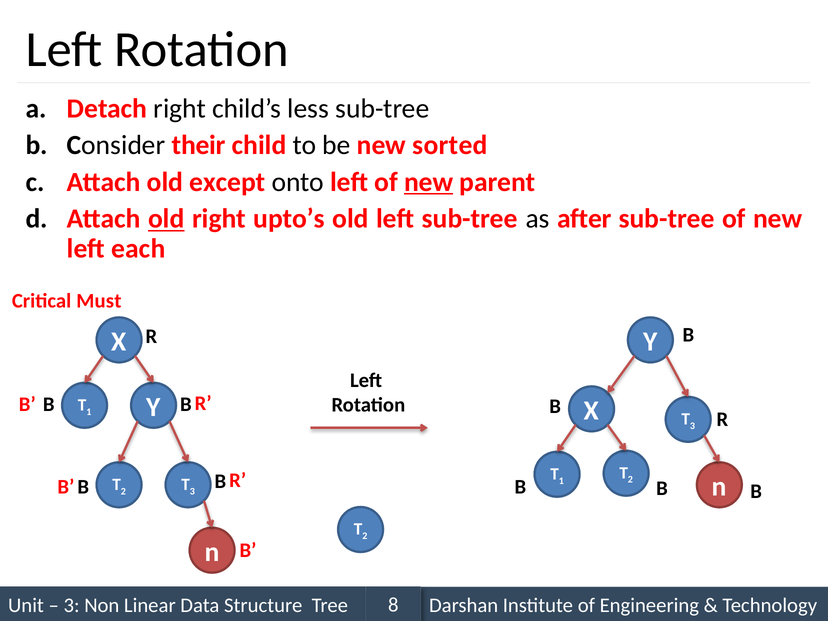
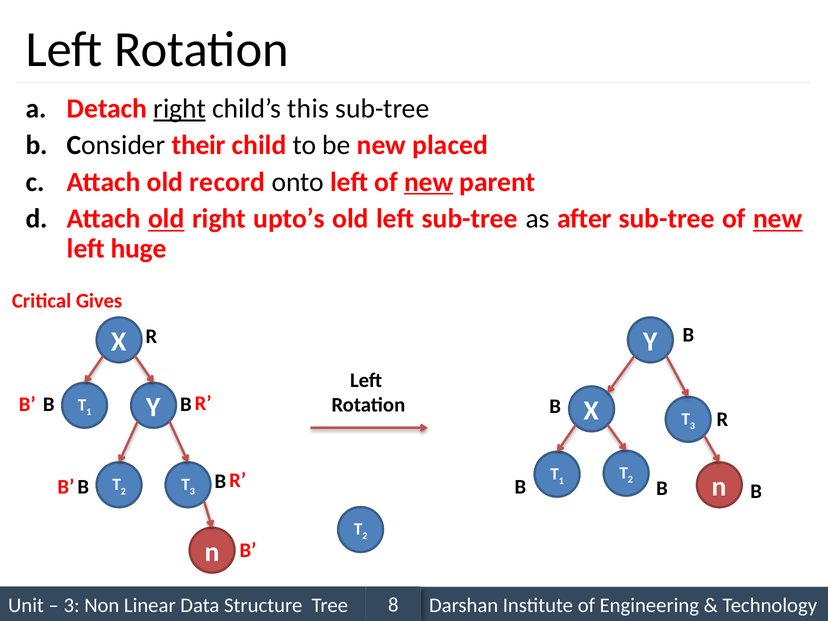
right underline: none -> present (180, 109)
less: less -> this (308, 109)
sorted: sorted -> placed (450, 145)
except: except -> record (227, 182)
new underline: none -> present (778, 219)
each: each -> huge (139, 249)
Must: Must -> Gives (99, 301)
